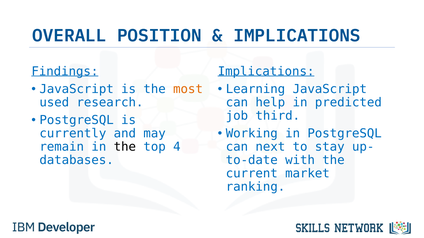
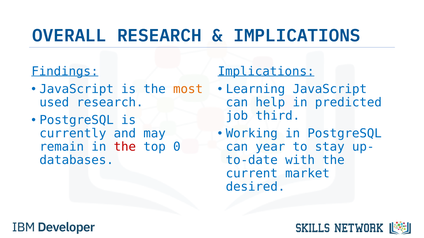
OVERALL POSITION: POSITION -> RESEARCH (159, 36)
the colour: black -> red (125, 147)
4: 4 -> 0 (177, 147)
next: next -> year (270, 147)
ranking: ranking -> desired (255, 187)
